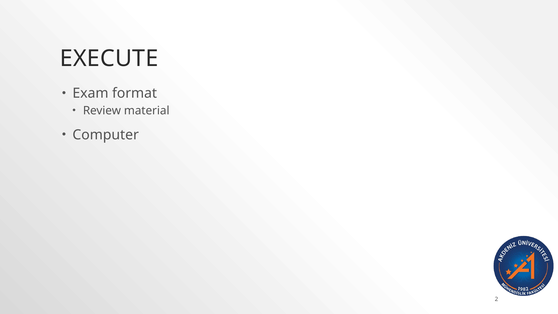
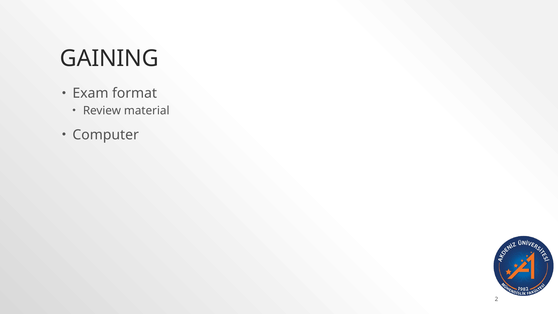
EXECUTE: EXECUTE -> GAINING (109, 58)
